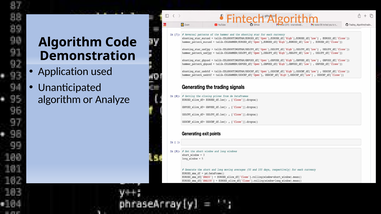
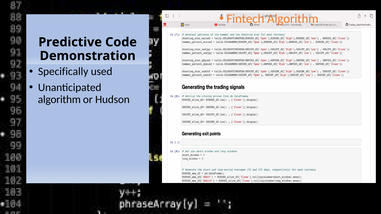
Algorithm: Algorithm -> Predictive (70, 42)
Application: Application -> Specifically (63, 72)
Analyze: Analyze -> Hudson (112, 100)
